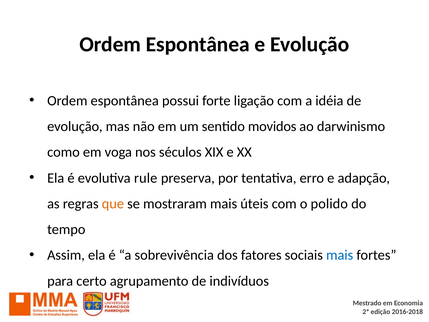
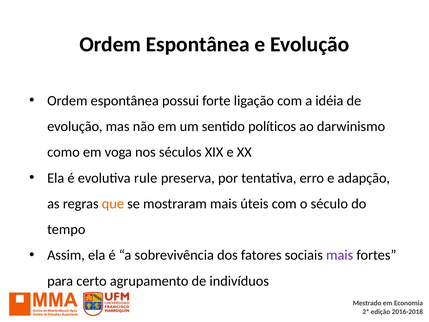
movidos: movidos -> políticos (272, 126)
polido: polido -> século (329, 204)
mais colour: blue -> purple (340, 255)
